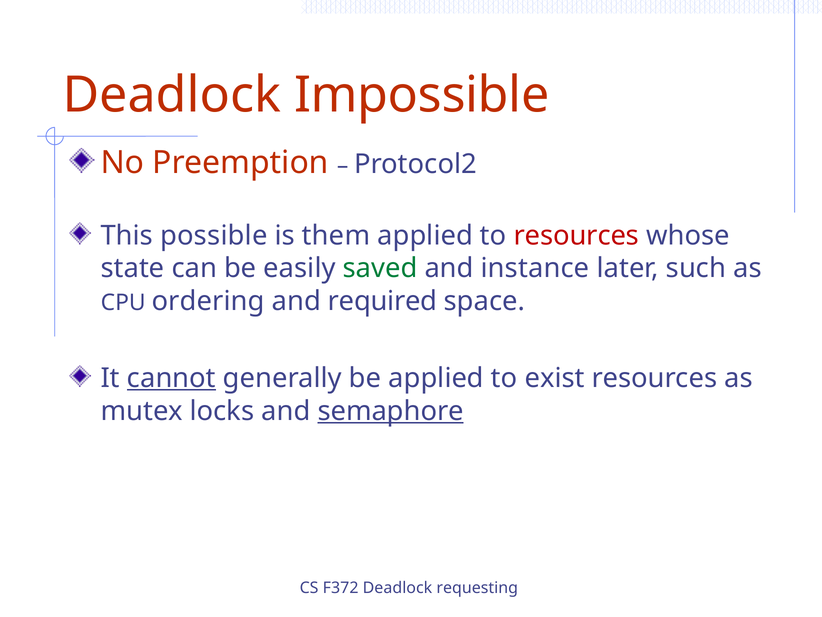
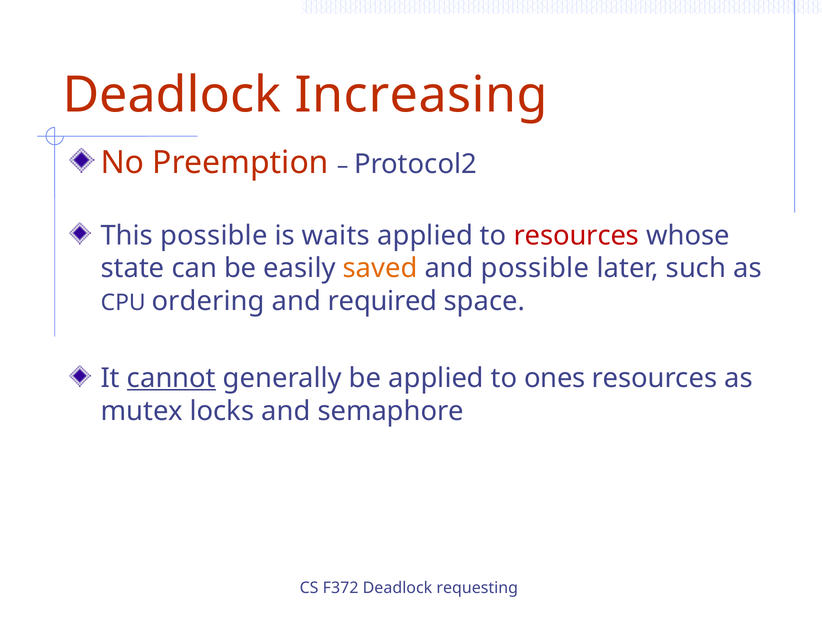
Impossible: Impossible -> Increasing (421, 95)
them: them -> waits (336, 235)
saved colour: green -> orange (380, 268)
and instance: instance -> possible (535, 268)
exist: exist -> ones (555, 378)
semaphore underline: present -> none (391, 411)
